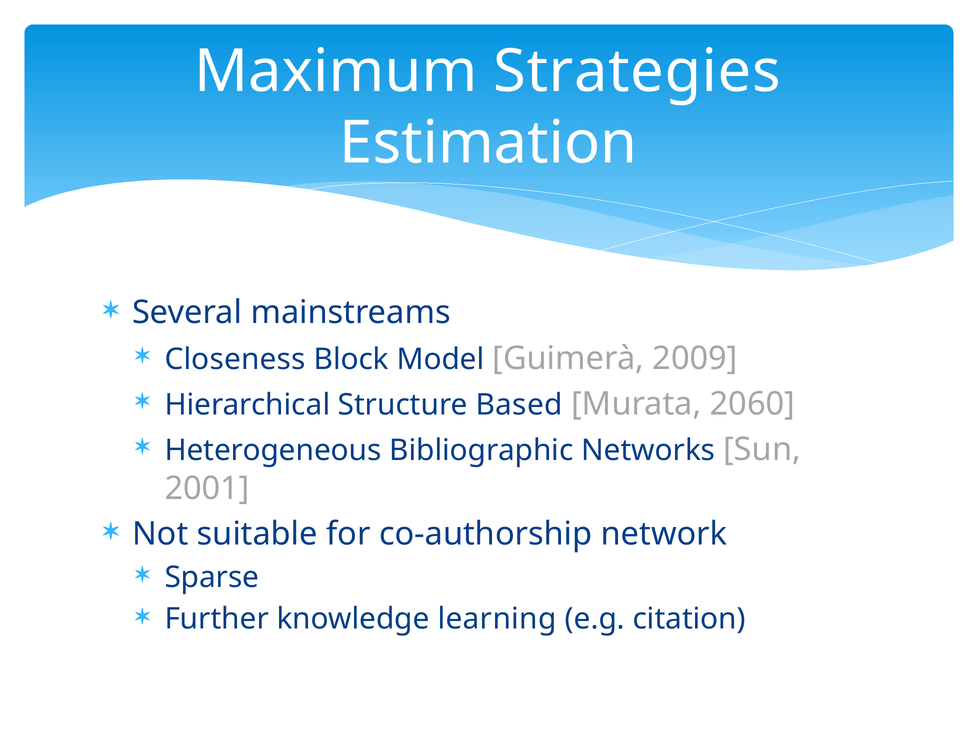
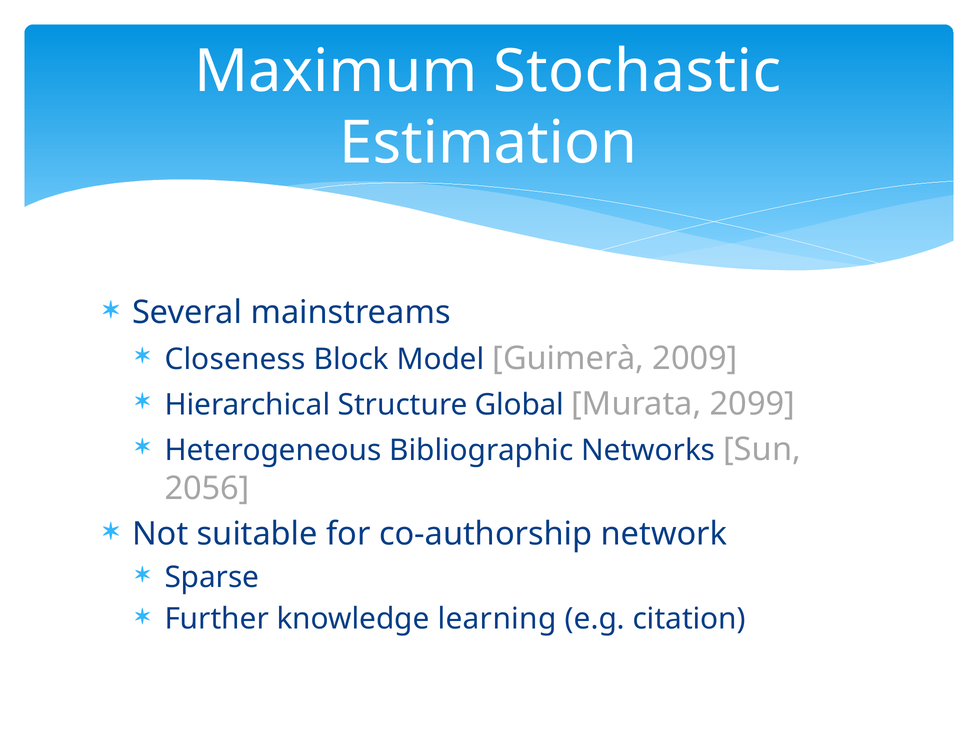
Strategies: Strategies -> Stochastic (637, 71)
Based: Based -> Global (519, 405)
2060: 2060 -> 2099 (752, 404)
2001: 2001 -> 2056 (207, 488)
